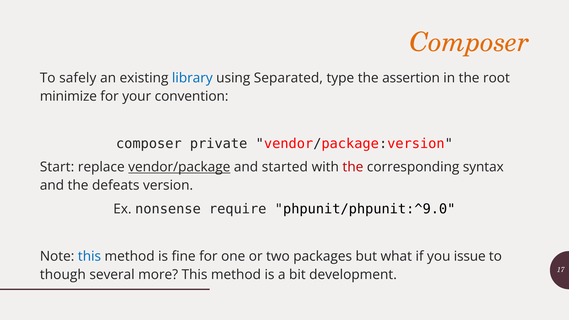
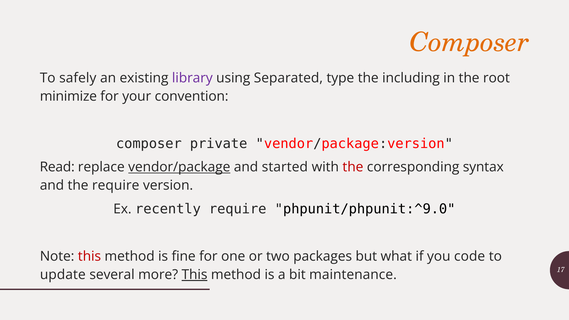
library colour: blue -> purple (192, 78)
assertion: assertion -> including (411, 78)
Start: Start -> Read (57, 167)
the defeats: defeats -> require (116, 185)
nonsense: nonsense -> recently (168, 209)
this colour: blue -> red (89, 256)
issue: issue -> code (470, 256)
though: though -> update (63, 275)
This underline: none -> present (195, 275)
development: development -> maintenance (353, 275)
